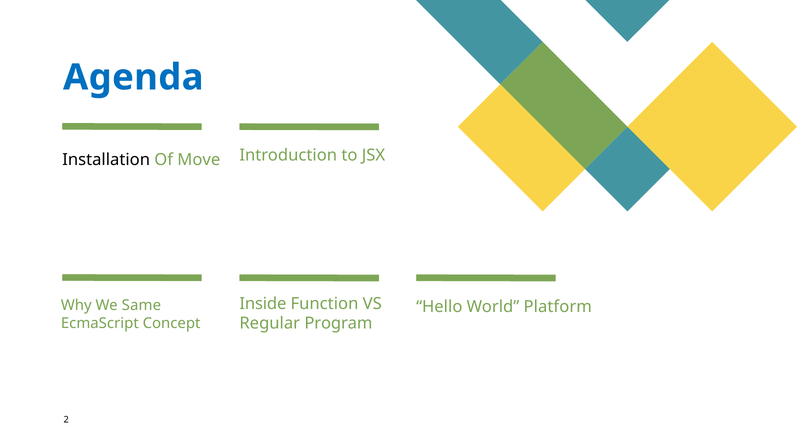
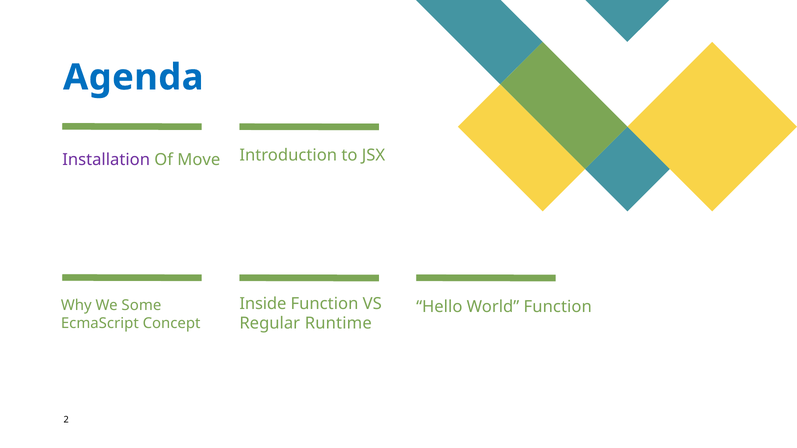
Installation colour: black -> purple (106, 160)
Same: Same -> Some (141, 306)
World Platform: Platform -> Function (558, 307)
Program: Program -> Runtime (338, 324)
